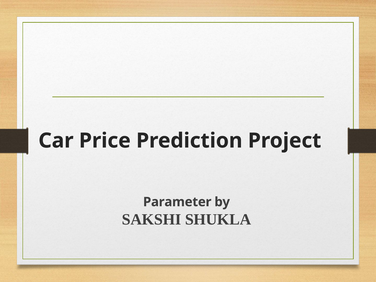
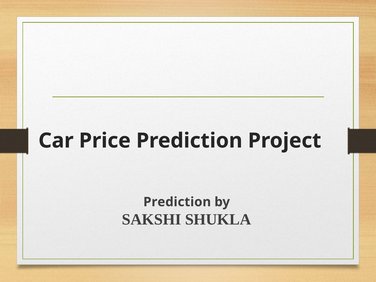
Parameter: Parameter -> Prediction (177, 202)
